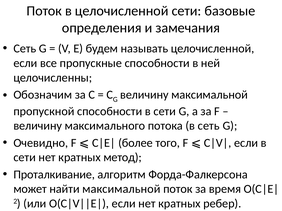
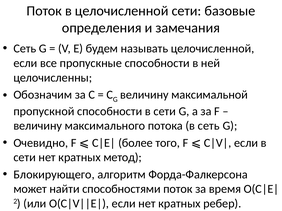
Проталкивание: Проталкивание -> Блокирующего (54, 175)
найти максимальной: максимальной -> способностями (121, 189)
